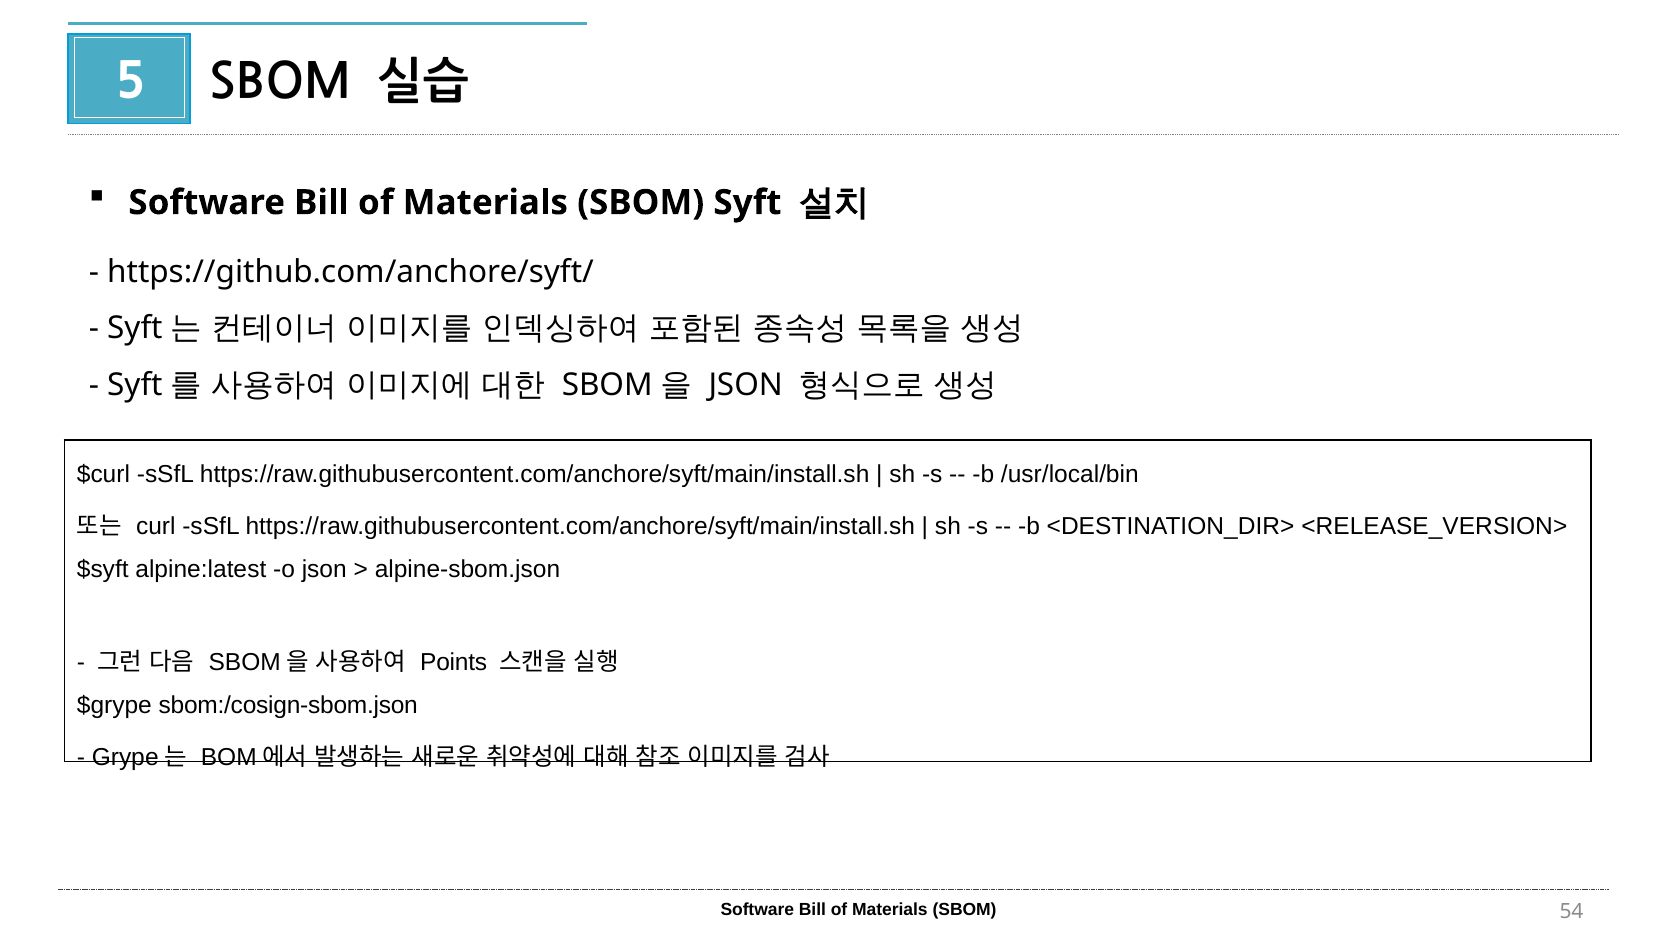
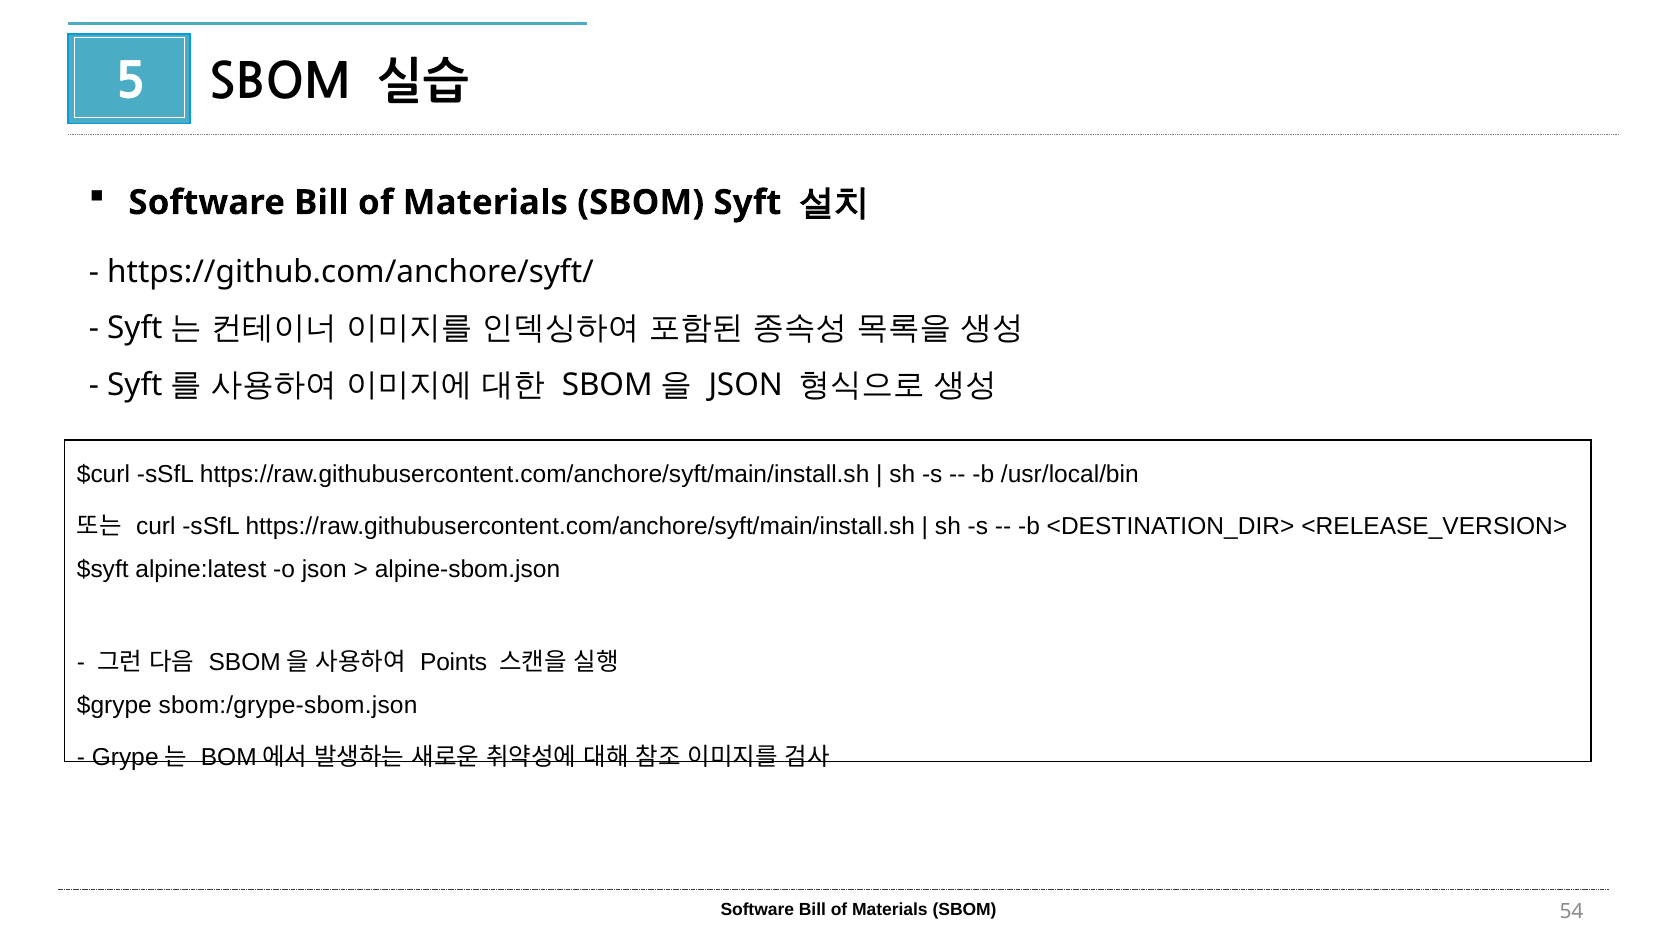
sbom:/cosign-sbom.json: sbom:/cosign-sbom.json -> sbom:/grype-sbom.json (288, 705)
